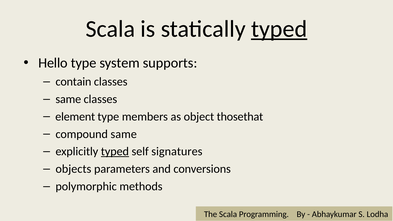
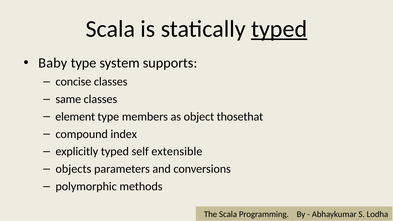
Hello: Hello -> Baby (53, 63)
contain: contain -> concise (73, 82)
compound same: same -> index (124, 134)
typed underline: present -> none (115, 152)
signatures: signatures -> extensible (177, 152)
